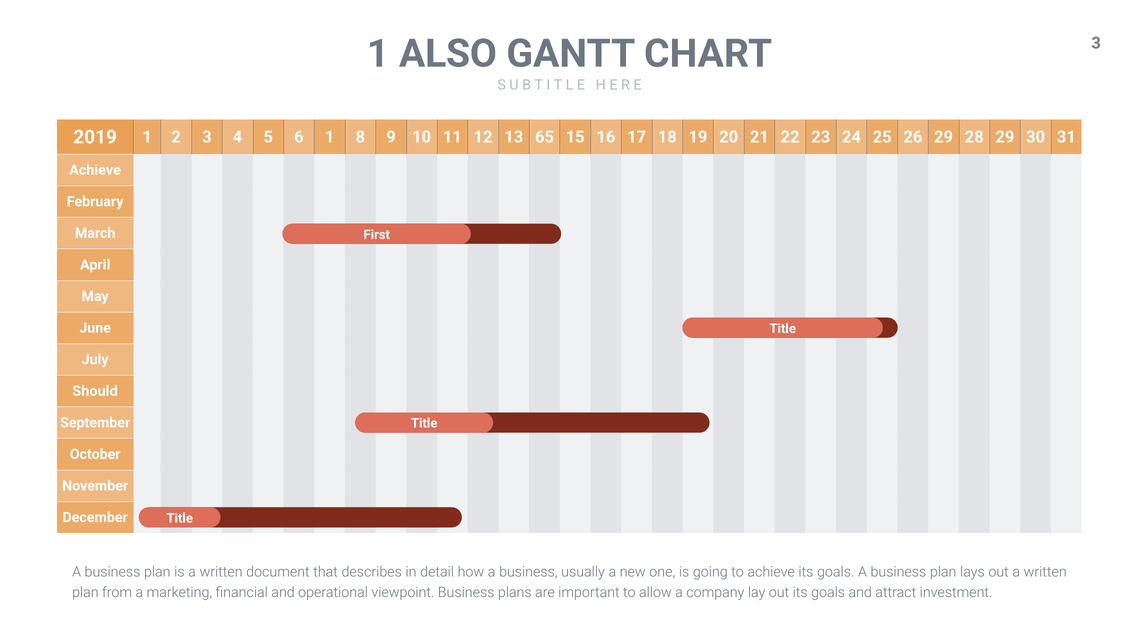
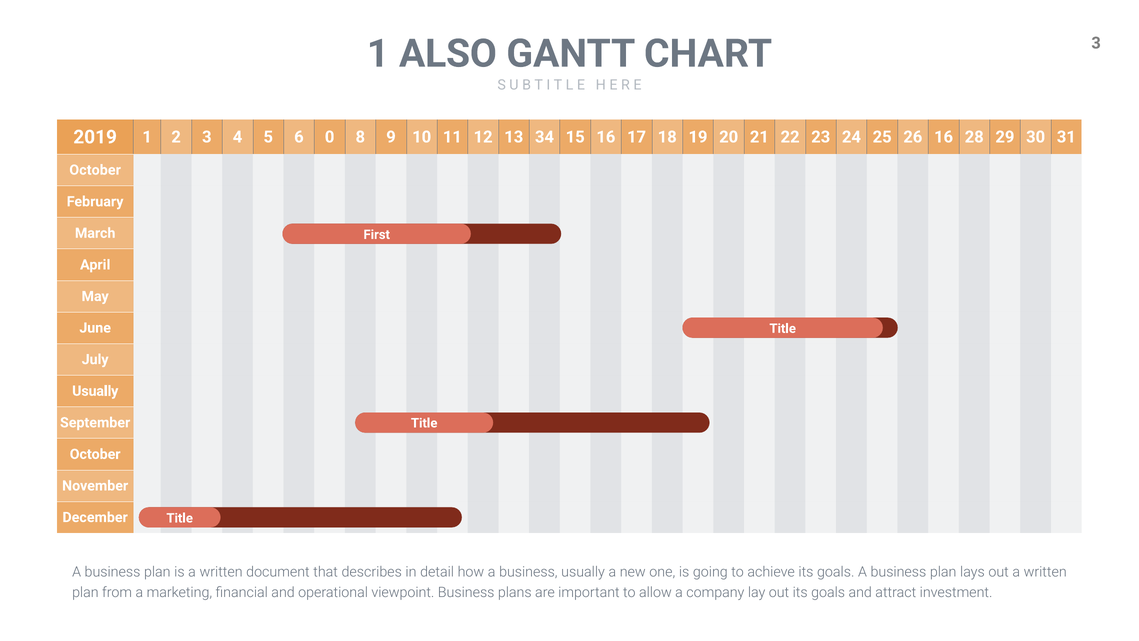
6 1: 1 -> 0 (330, 137)
65: 65 -> 34 (544, 137)
26 29: 29 -> 16 (944, 137)
Achieve: Achieve -> October (95, 170)
Should: Should -> Usually (95, 391)
